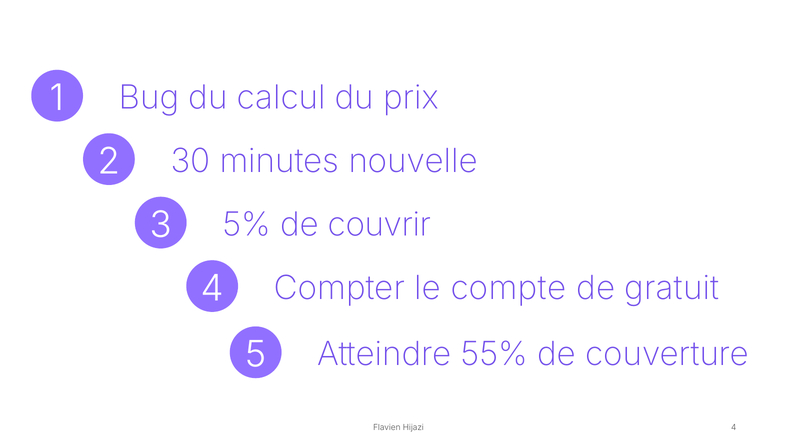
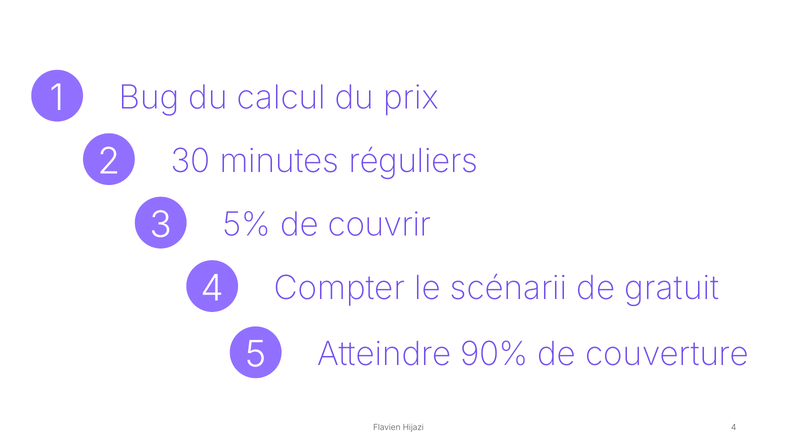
nouvelle: nouvelle -> réguliers (413, 161)
compte: compte -> scénarii (509, 288)
55%: 55% -> 90% (494, 355)
